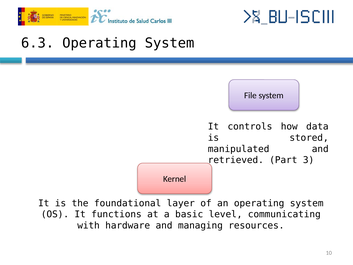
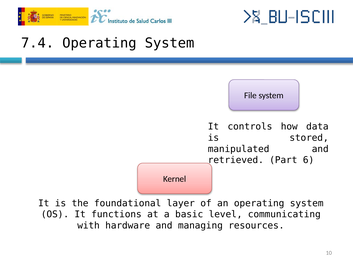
6.3: 6.3 -> 7.4 (38, 43)
3: 3 -> 6 (309, 160)
